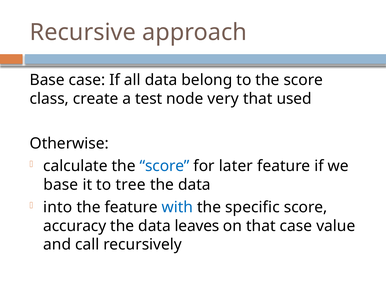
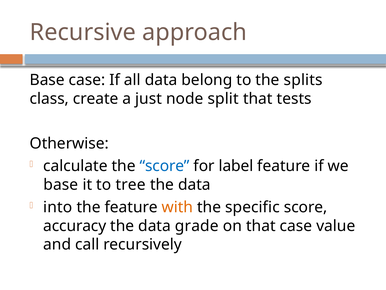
to the score: score -> splits (303, 80)
test: test -> just (149, 99)
very: very -> split (223, 99)
used: used -> tests (294, 99)
later: later -> label (236, 166)
with colour: blue -> orange (177, 207)
leaves: leaves -> grade (197, 226)
